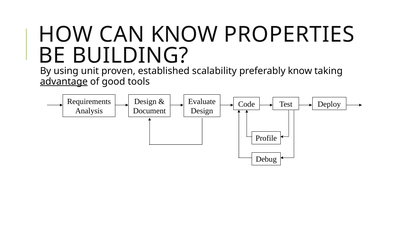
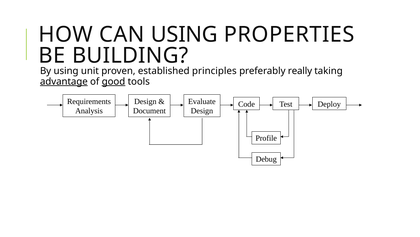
CAN KNOW: KNOW -> USING (184, 35)
scalability: scalability -> principles (214, 71)
preferably know: know -> really (300, 71)
good underline: none -> present (113, 81)
